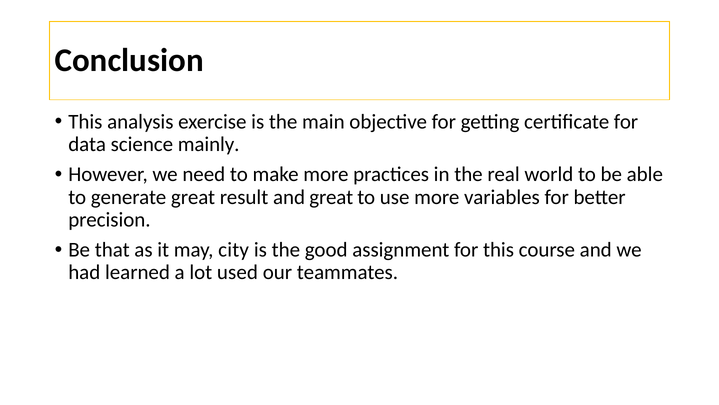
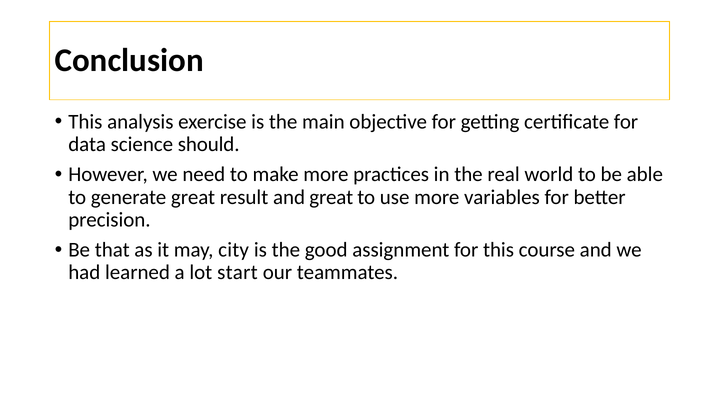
mainly: mainly -> should (209, 144)
used: used -> start (237, 272)
